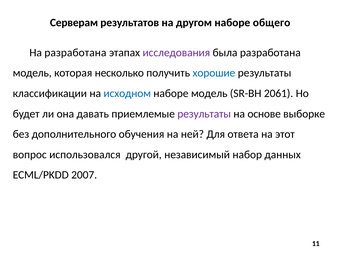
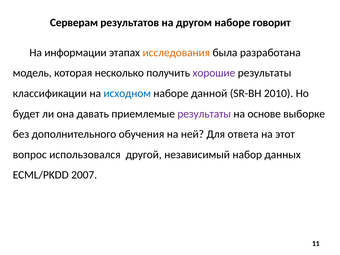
общего: общего -> говорит (272, 23)
На разработана: разработана -> информации (75, 53)
исследования colour: purple -> orange (176, 53)
хорошие colour: blue -> purple (214, 73)
наборе модель: модель -> данной (209, 93)
2061: 2061 -> 2010 (279, 93)
